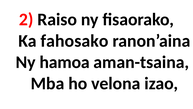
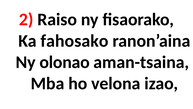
hamoa: hamoa -> olonao (65, 62)
